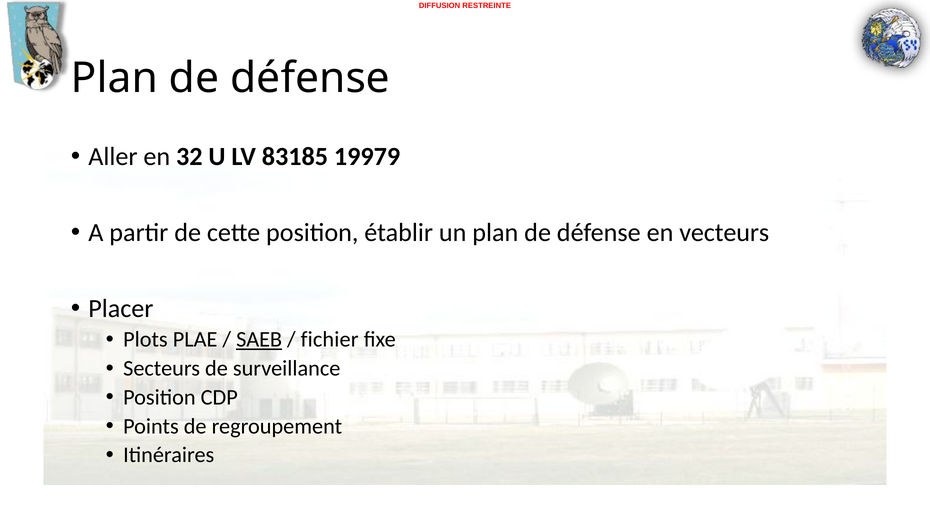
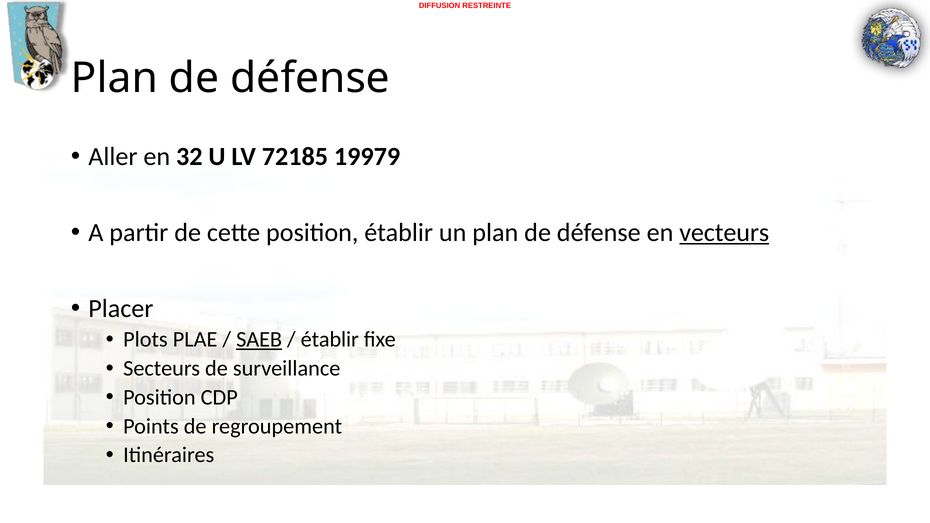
83185: 83185 -> 72185 (295, 157)
vecteurs underline: none -> present (724, 233)
fichier: fichier -> établir (330, 340)
